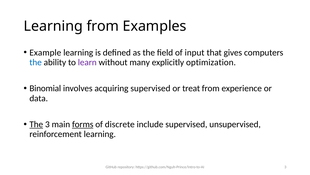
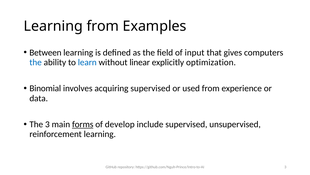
Example: Example -> Between (45, 52)
learn colour: purple -> blue (87, 62)
many: many -> linear (140, 62)
treat: treat -> used (191, 88)
The underline: present -> none (36, 124)
discrete: discrete -> develop (120, 124)
